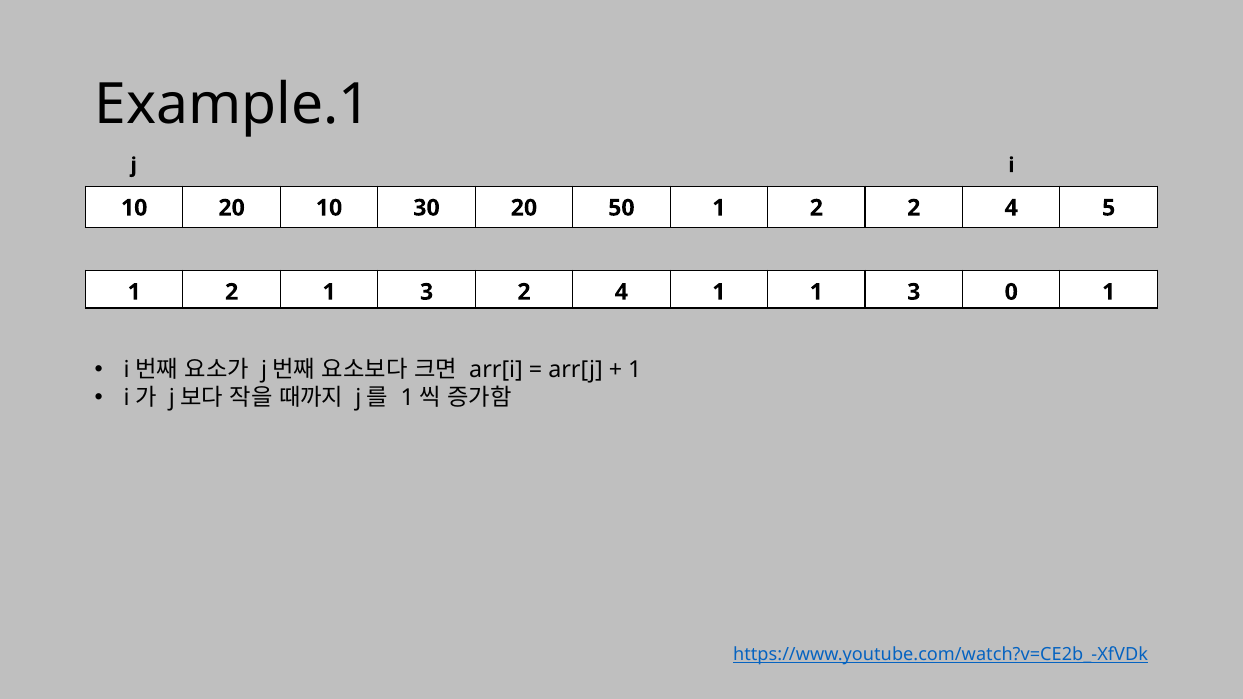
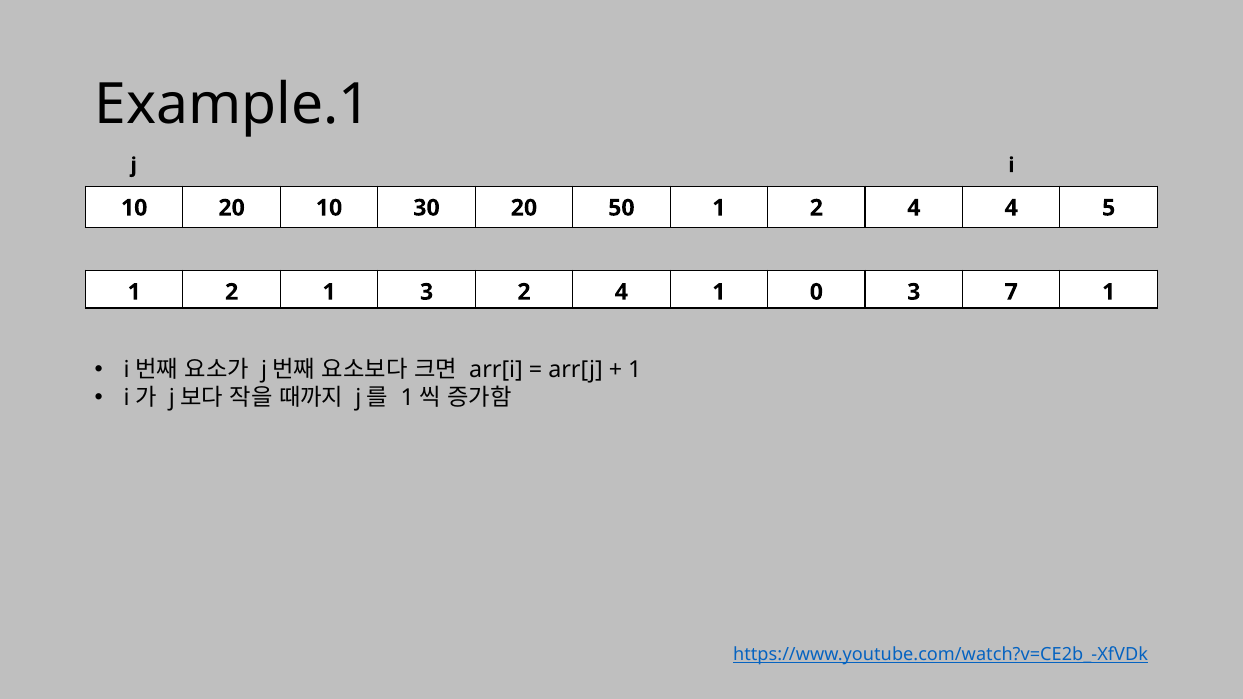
1 2 2: 2 -> 4 (914, 208)
1 1: 1 -> 0 (816, 292)
0: 0 -> 7 (1011, 292)
